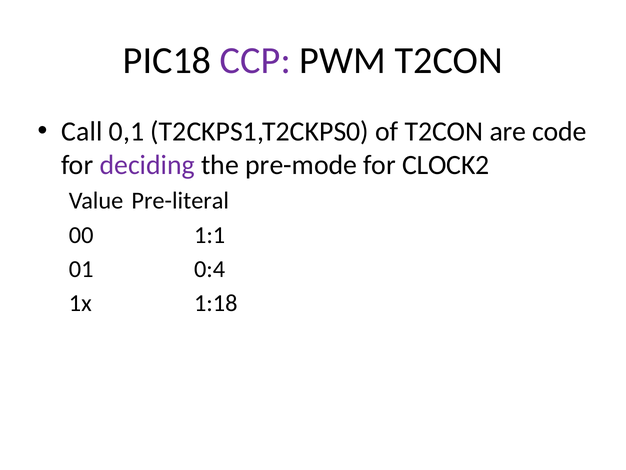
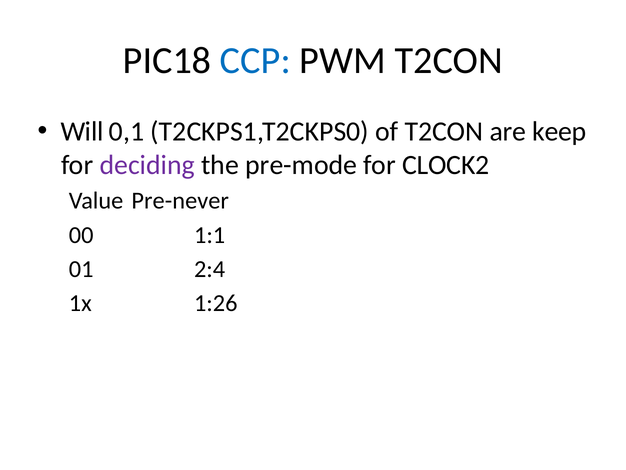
CCP colour: purple -> blue (255, 61)
Call: Call -> Will (82, 131)
code: code -> keep (559, 131)
Pre-literal: Pre-literal -> Pre-never (180, 201)
0:4: 0:4 -> 2:4 (210, 269)
1:18: 1:18 -> 1:26 (216, 303)
